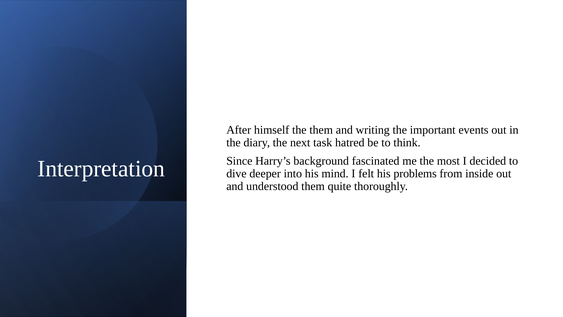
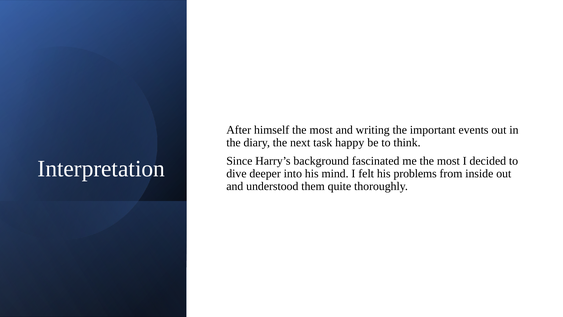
them: them -> most (321, 130)
hatred: hatred -> happy (350, 142)
